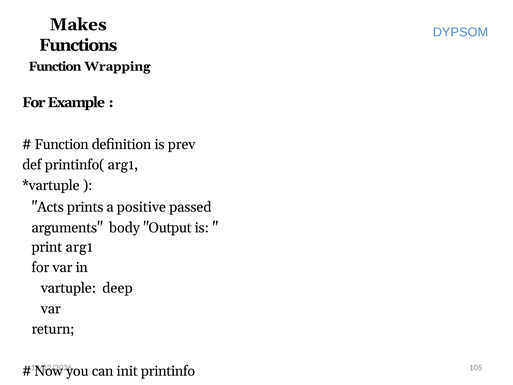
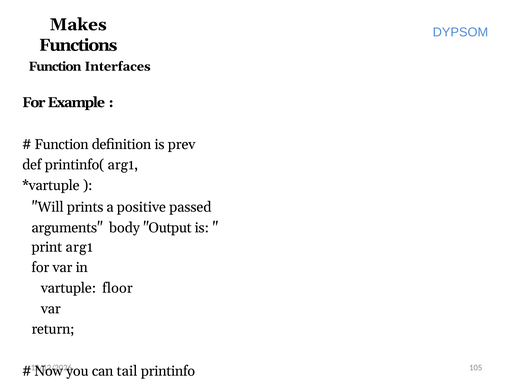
Wrapping: Wrapping -> Interfaces (118, 66)
Acts: Acts -> Will (48, 207)
deep: deep -> floor (117, 288)
init: init -> tail (127, 371)
